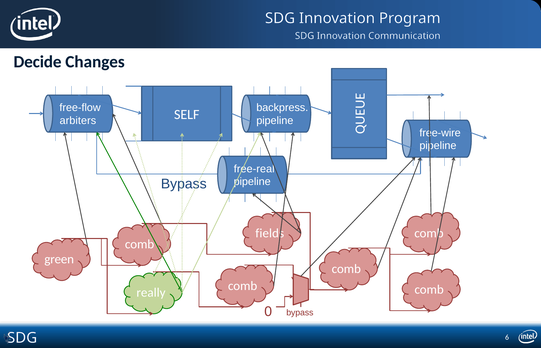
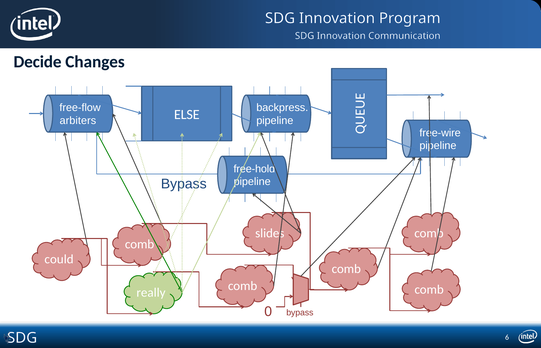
SELF: SELF -> ELSE (187, 114)
free-real: free-real -> free-hold (254, 169)
fields: fields -> slides (270, 233)
green: green -> could (59, 259)
